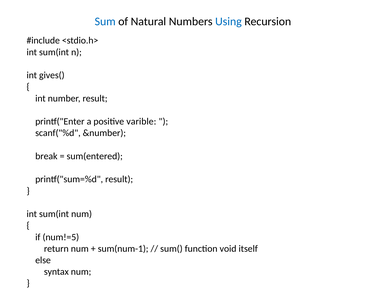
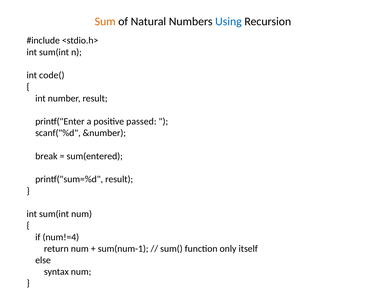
Sum colour: blue -> orange (105, 21)
gives(: gives( -> code( (52, 75)
varible: varible -> passed (141, 122)
num!=5: num!=5 -> num!=4 (61, 237)
void: void -> only (228, 249)
